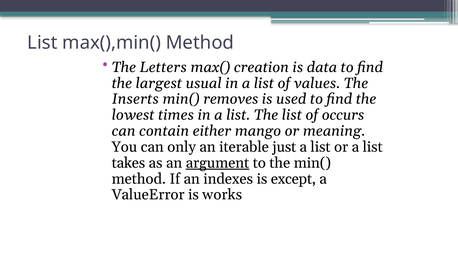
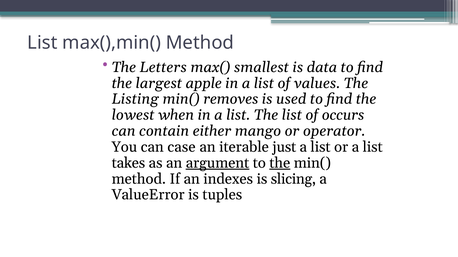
creation: creation -> smallest (261, 67)
usual: usual -> apple (204, 83)
Inserts: Inserts -> Listing (135, 99)
times: times -> when (176, 115)
meaning: meaning -> operator (334, 131)
only: only -> case (182, 147)
the underline: none -> present (280, 163)
except: except -> slicing (293, 179)
works: works -> tuples (222, 195)
